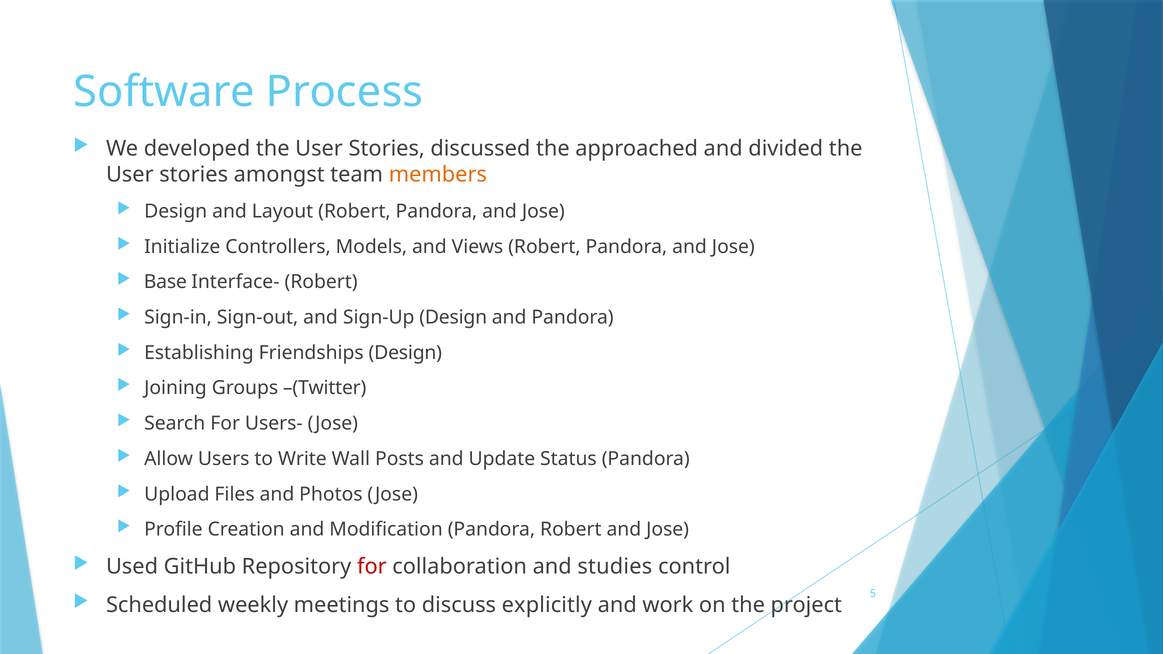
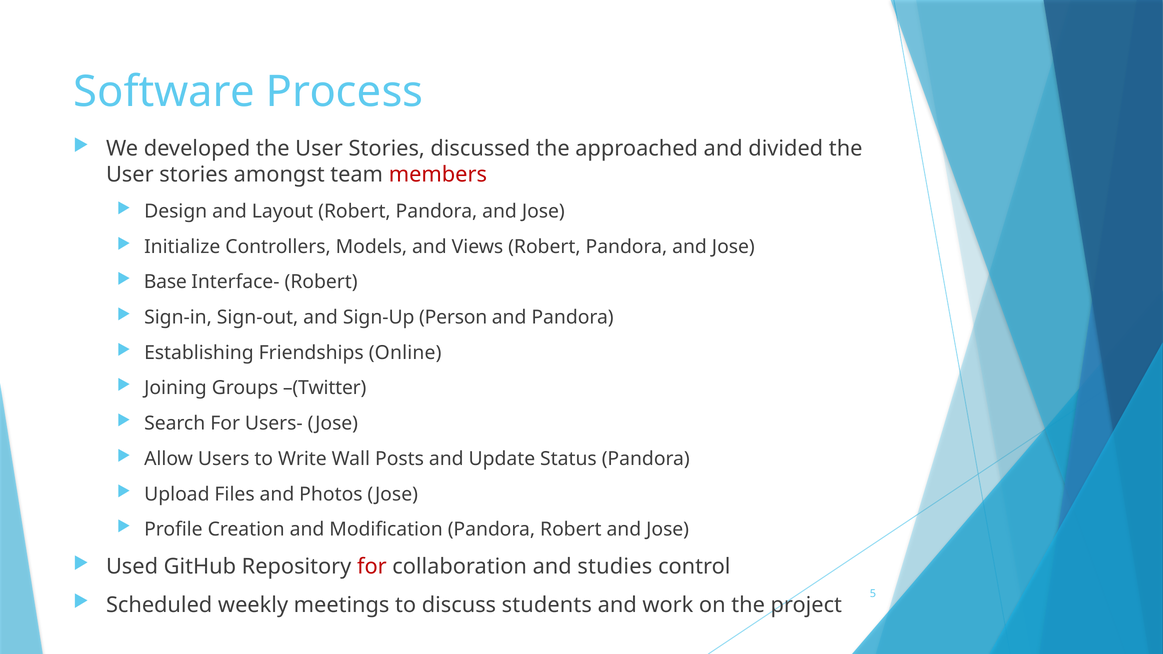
members colour: orange -> red (438, 175)
Sign-Up Design: Design -> Person (453, 317)
Friendships Design: Design -> Online (405, 353)
explicitly: explicitly -> students (547, 605)
